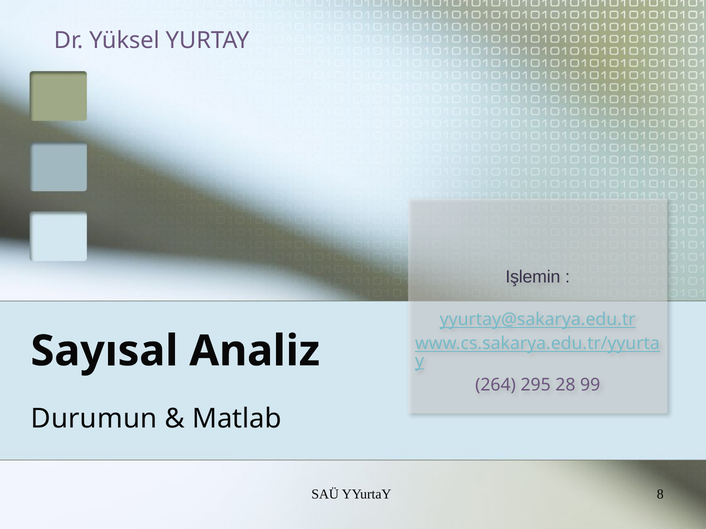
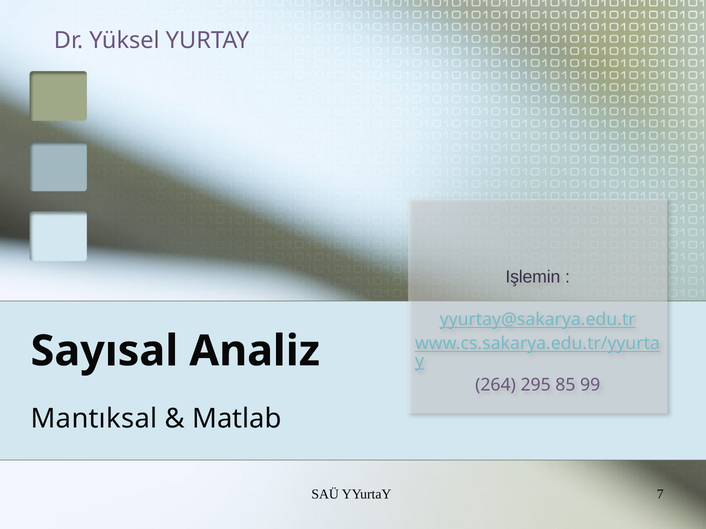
28: 28 -> 85 (565, 385)
Durumun: Durumun -> Mantıksal (94, 419)
8: 8 -> 7 (660, 495)
